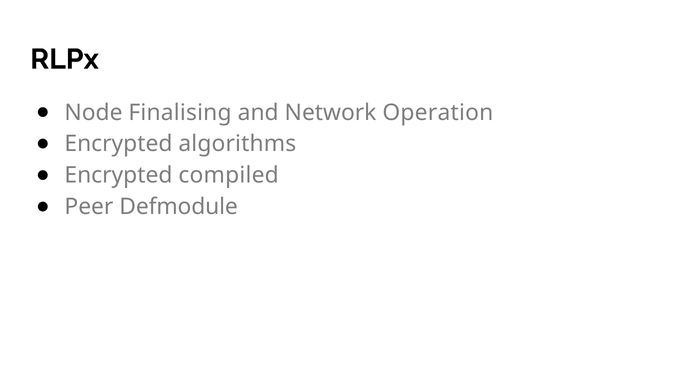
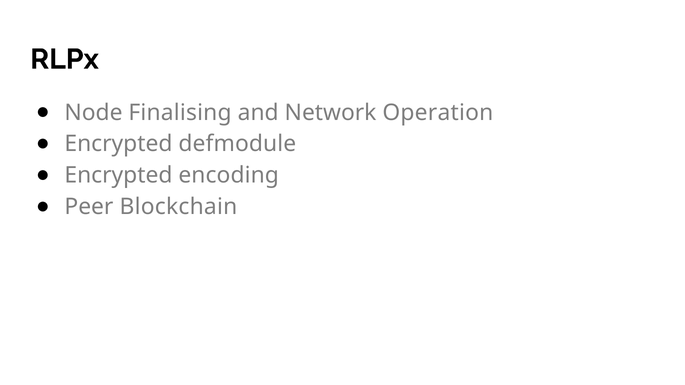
algorithms: algorithms -> defmodule (237, 144)
compiled: compiled -> encoding (229, 176)
Defmodule: Defmodule -> Blockchain (178, 207)
